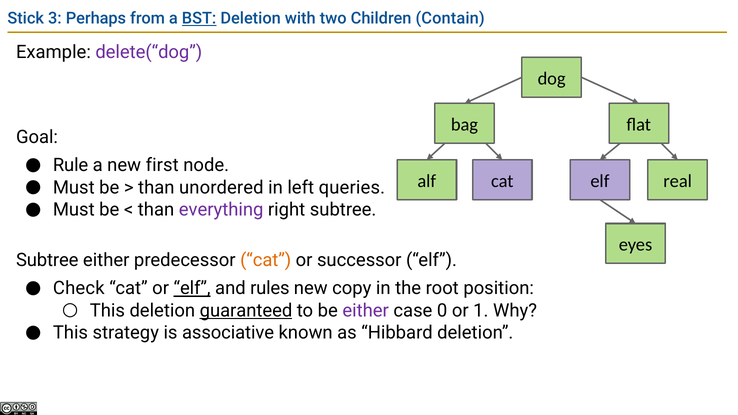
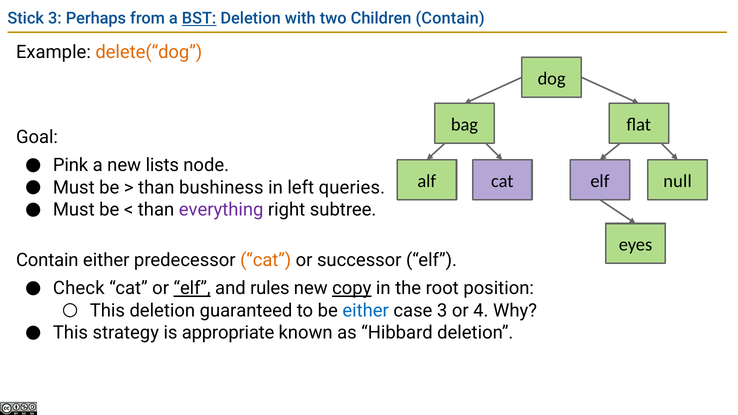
delete(“dog colour: purple -> orange (149, 52)
Rule: Rule -> Pink (71, 165)
first: first -> lists (162, 165)
real: real -> null (678, 181)
unordered: unordered -> bushiness (221, 188)
Subtree: Subtree -> Contain (47, 260)
copy underline: none -> present (352, 288)
guaranteed underline: present -> none (246, 311)
either colour: purple -> blue (366, 311)
case 0: 0 -> 3 (442, 311)
1: 1 -> 4 (481, 311)
associative: associative -> appropriate (228, 333)
